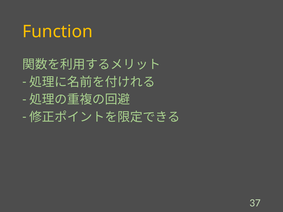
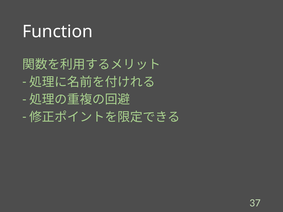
Function colour: yellow -> white (58, 32)
